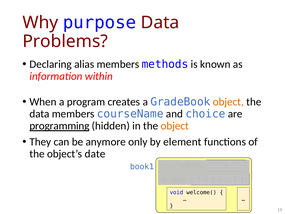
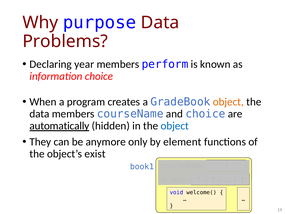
alias: alias -> year (84, 64)
methods: methods -> perform (165, 64)
information within: within -> choice (99, 76)
programming: programming -> automatically (59, 126)
object colour: orange -> blue (175, 126)
date: date -> exist (95, 154)
